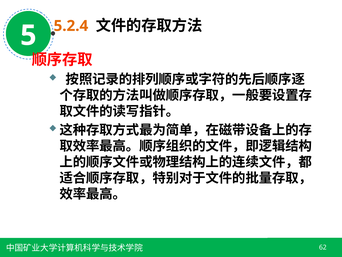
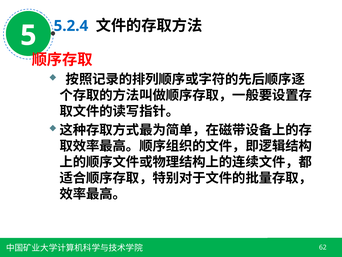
5.2.4 colour: orange -> blue (71, 26)
